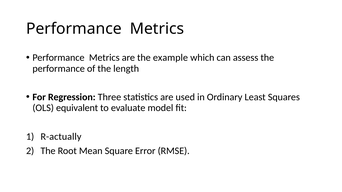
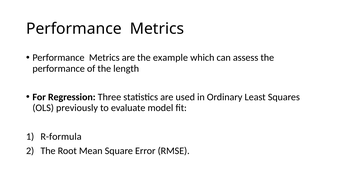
equivalent: equivalent -> previously (77, 108)
R-actually: R-actually -> R-formula (61, 137)
